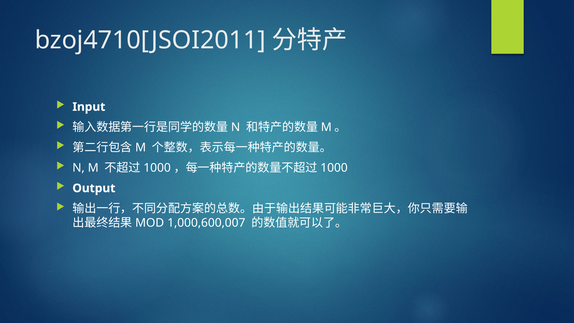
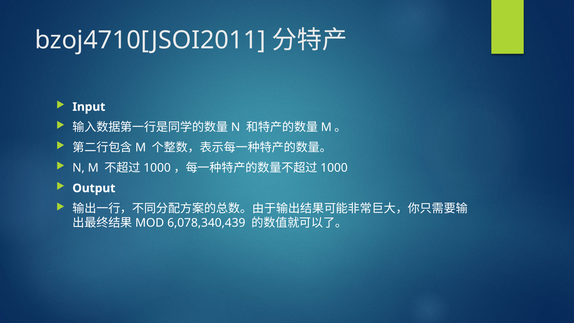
1,000,600,007: 1,000,600,007 -> 6,078,340,439 (206, 223)
